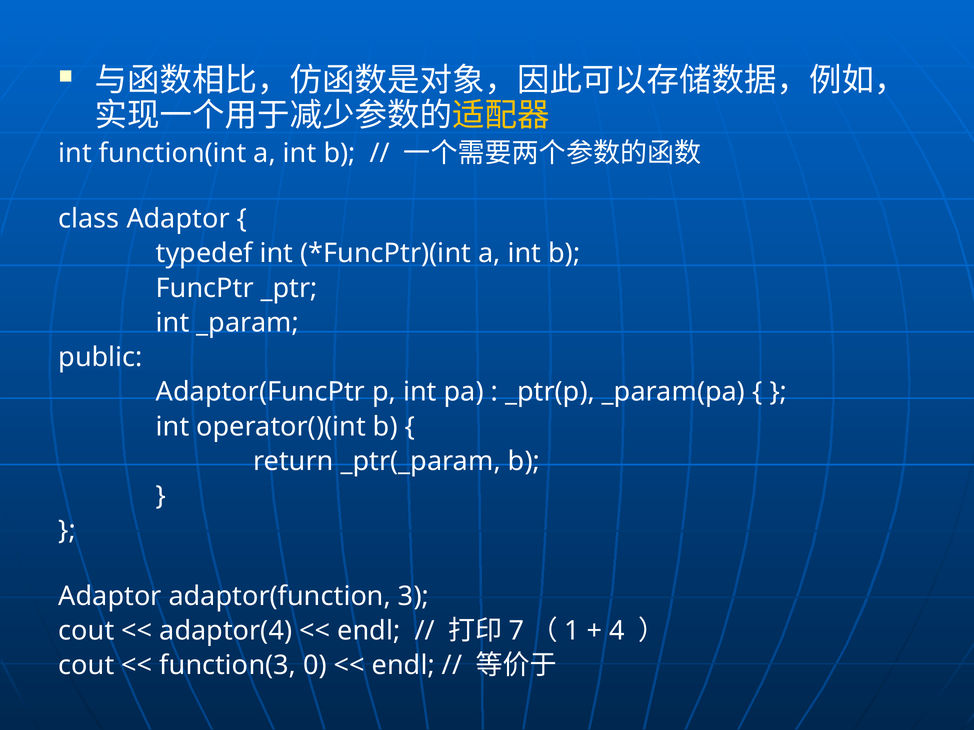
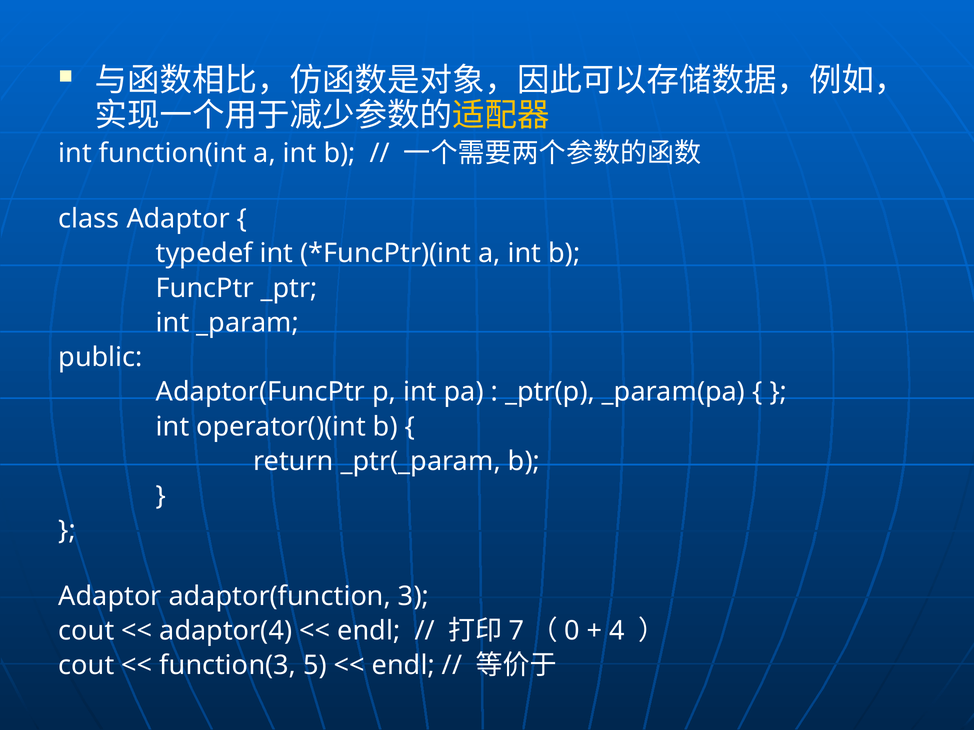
1: 1 -> 0 (572, 631)
0: 0 -> 5 (315, 666)
